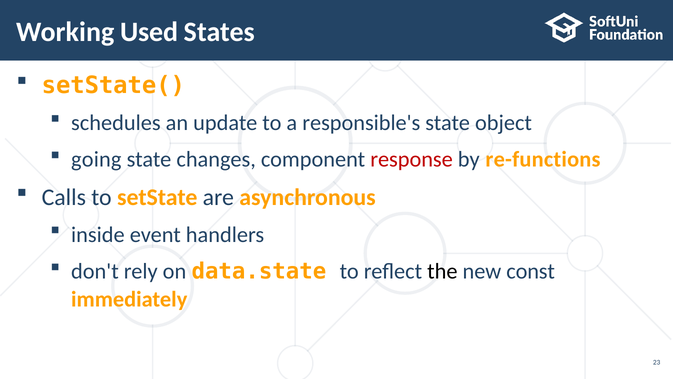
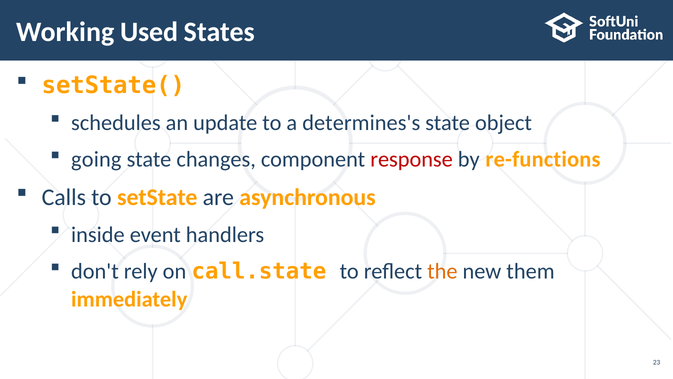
responsible's: responsible's -> determines's (361, 123)
data.state: data.state -> call.state (259, 271)
the colour: black -> orange (442, 271)
const: const -> them (531, 271)
